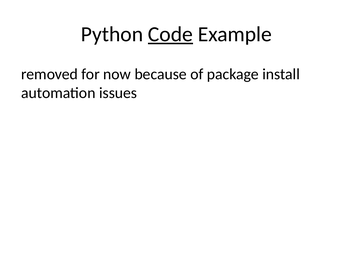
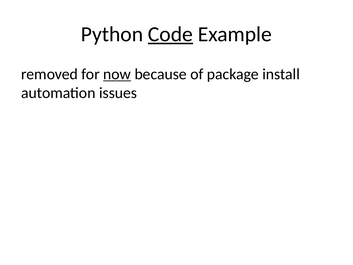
now underline: none -> present (117, 74)
